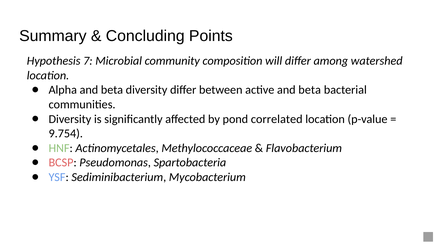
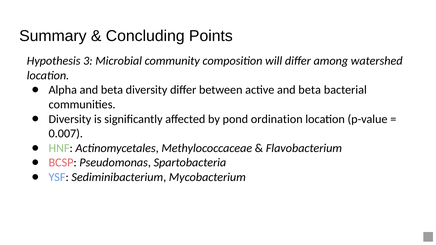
7: 7 -> 3 (88, 61)
correlated: correlated -> ordination (277, 119)
9.754: 9.754 -> 0.007 (66, 134)
